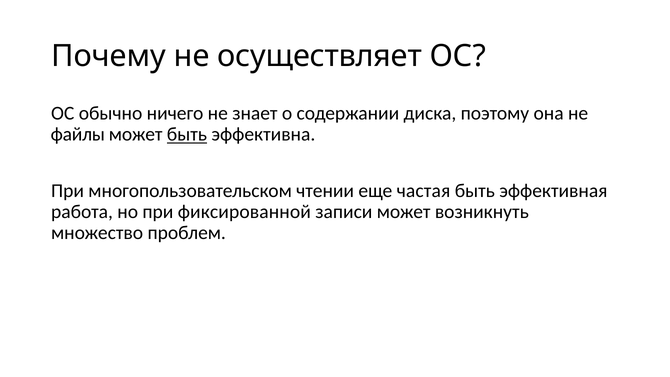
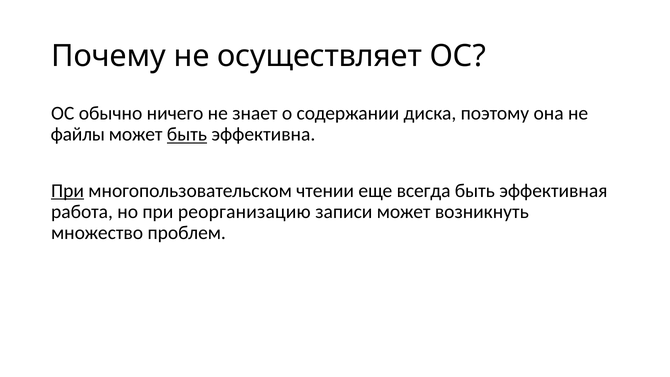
При underline: none -> present (68, 191)
частая: частая -> всегда (424, 191)
фиксированной: фиксированной -> реорганизацию (244, 212)
